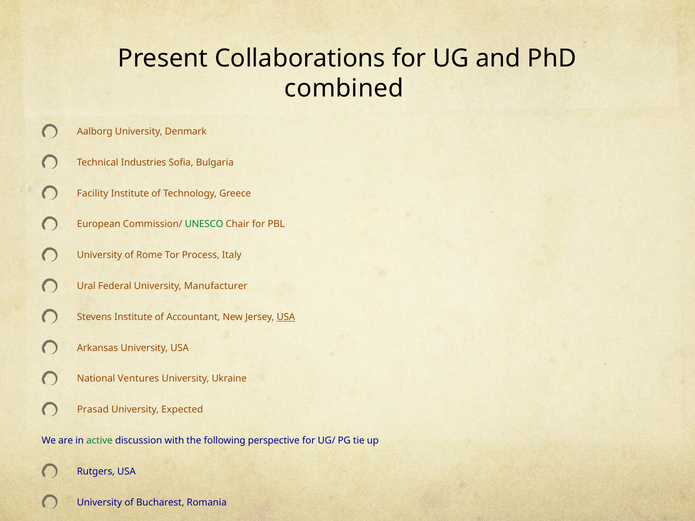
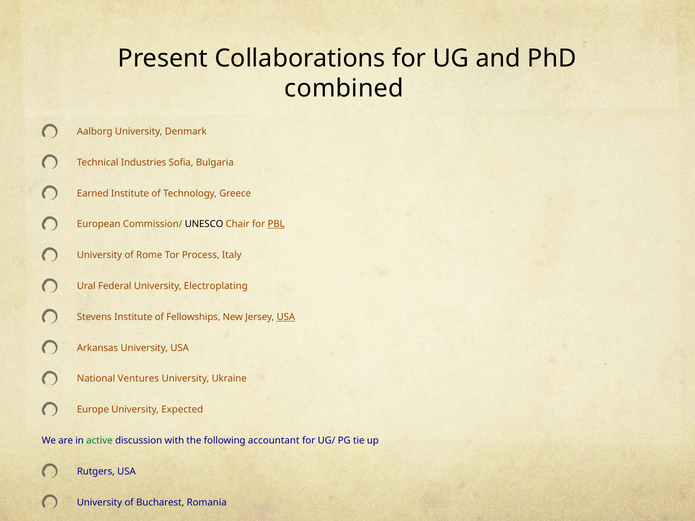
Facility: Facility -> Earned (93, 193)
UNESCO colour: green -> black (204, 224)
PBL underline: none -> present (276, 224)
Manufacturer: Manufacturer -> Electroplating (216, 286)
Accountant: Accountant -> Fellowships (193, 317)
Prasad: Prasad -> Europe (93, 410)
perspective: perspective -> accountant (274, 441)
